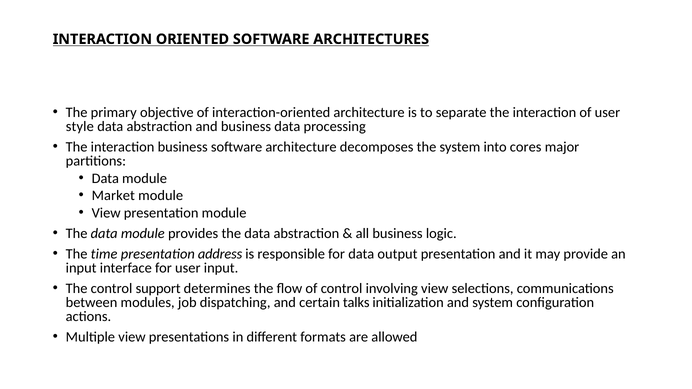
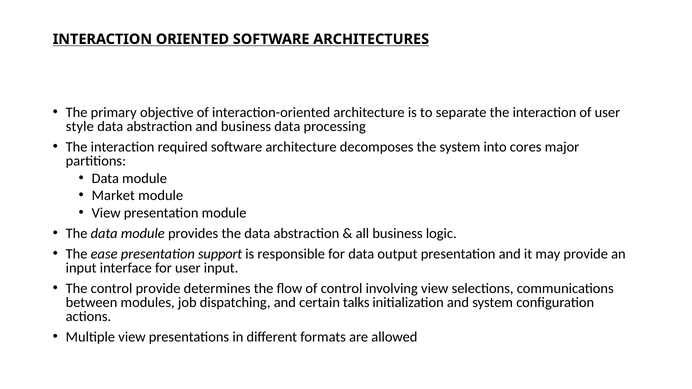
interaction business: business -> required (183, 147)
time: time -> ease (104, 254)
address: address -> support (220, 254)
control support: support -> provide (158, 288)
